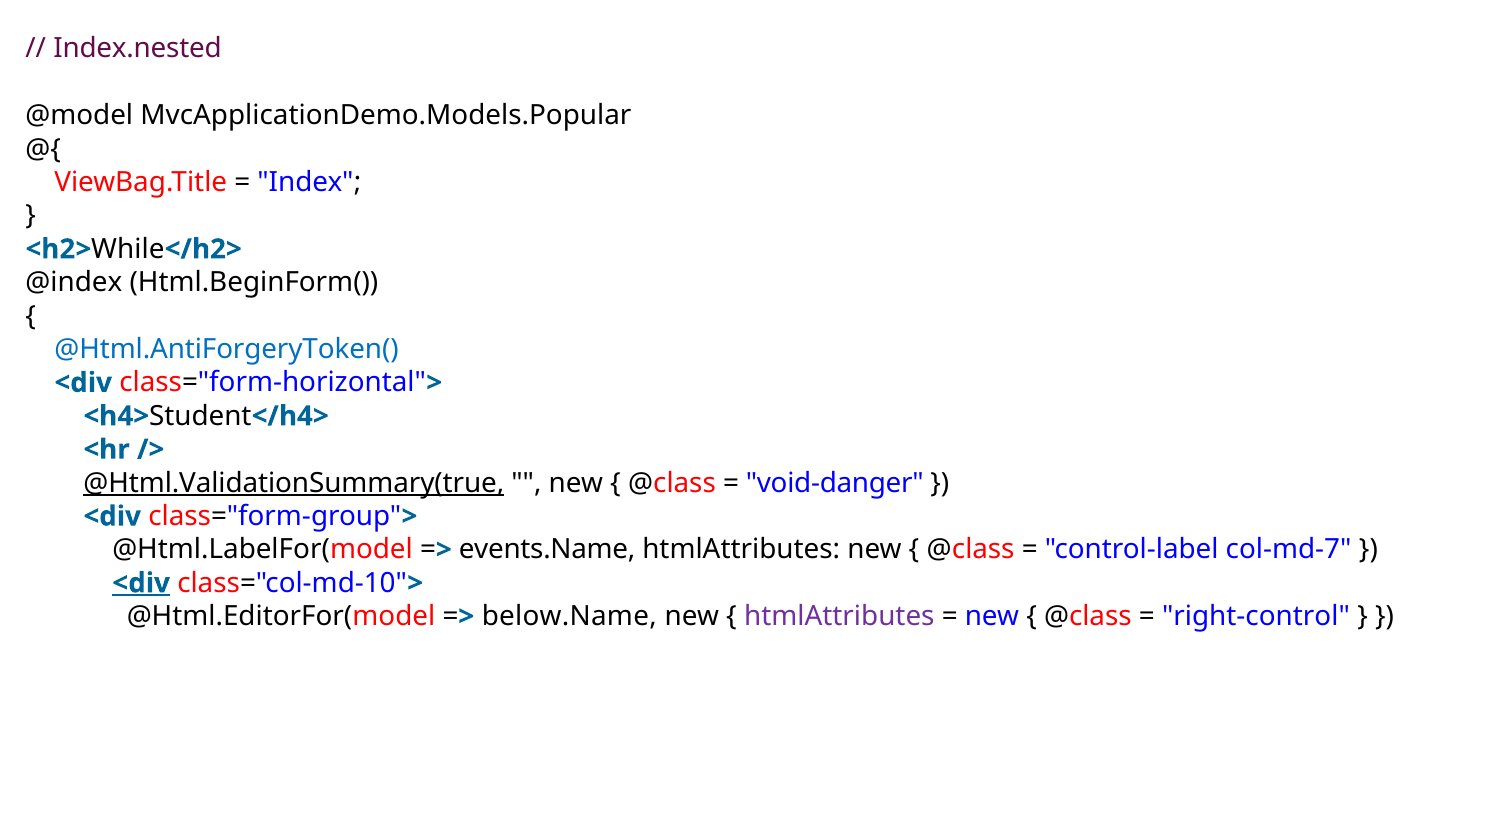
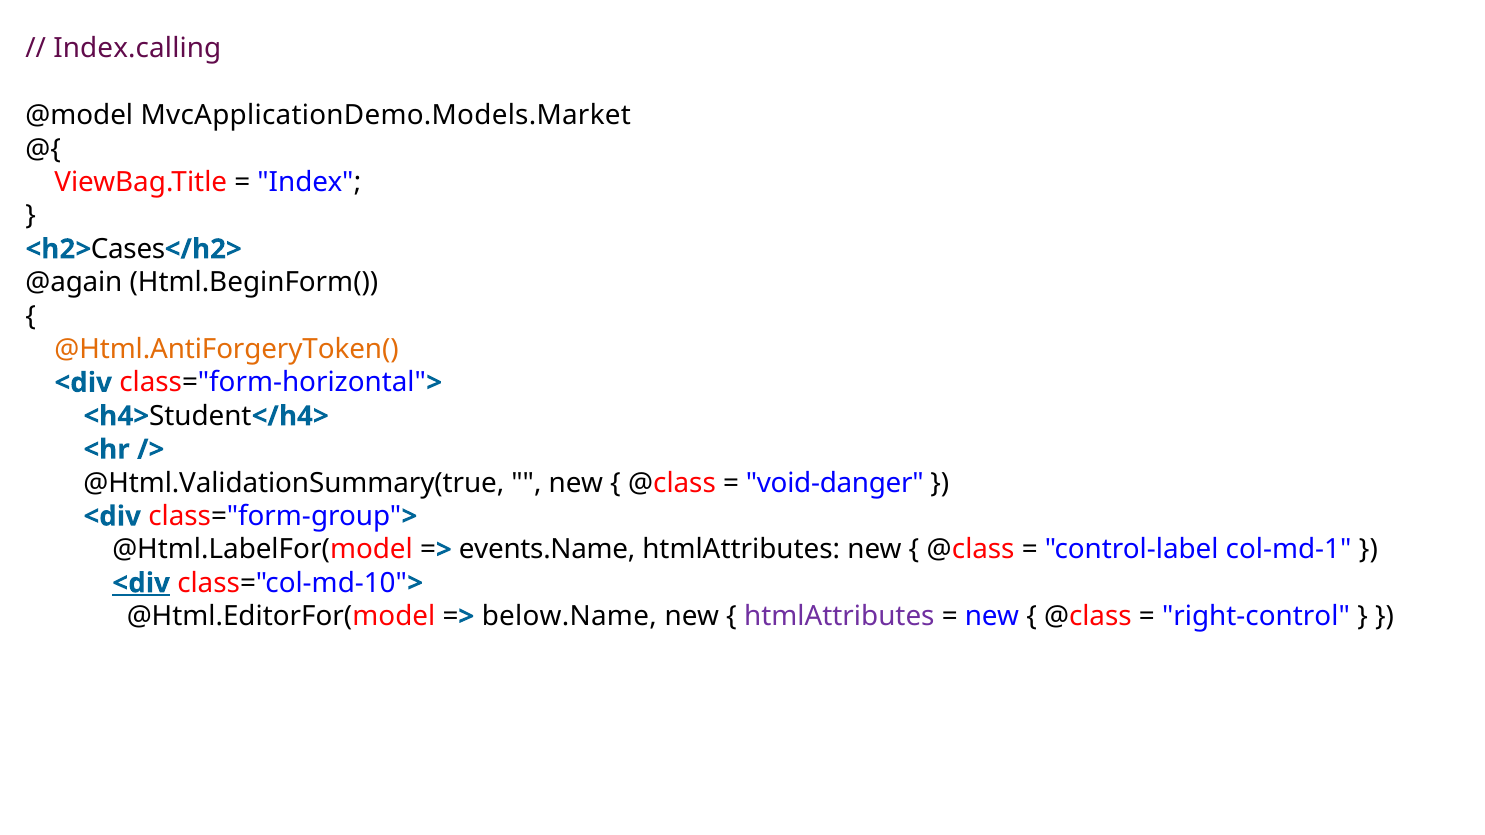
Index.nested: Index.nested -> Index.calling (137, 48)
MvcApplicationDemo.Models.Popular: MvcApplicationDemo.Models.Popular -> MvcApplicationDemo.Models.Market (386, 116)
While: While -> Cases (128, 249)
@index: @index -> @again (74, 283)
@Html.AntiForgeryToken( colour: blue -> orange (226, 349)
@Html.ValidationSummary(true underline: present -> none (294, 483)
col-md-7: col-md-7 -> col-md-1 (1289, 550)
